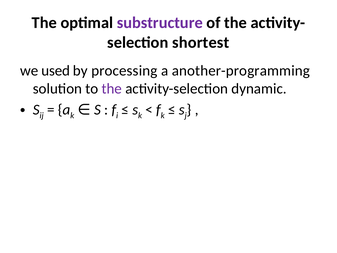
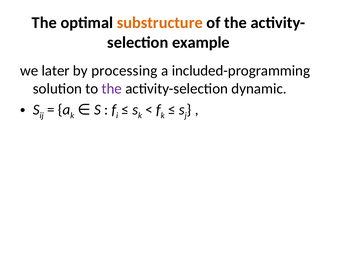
substructure colour: purple -> orange (160, 23)
shortest: shortest -> example (201, 42)
used: used -> later (56, 71)
another-programming: another-programming -> included-programming (241, 71)
